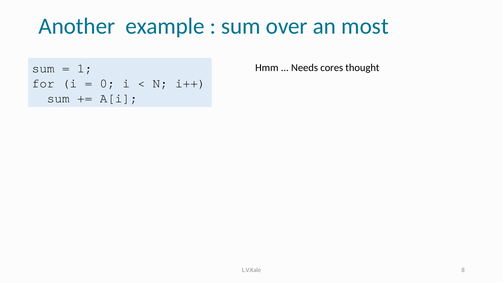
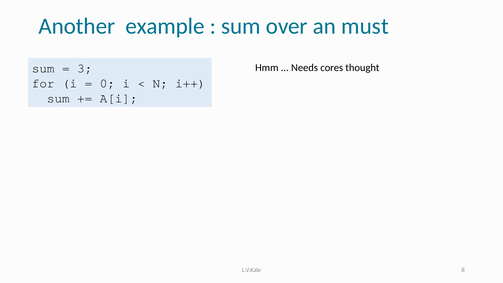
most: most -> must (365, 26)
1: 1 -> 3 (85, 68)
